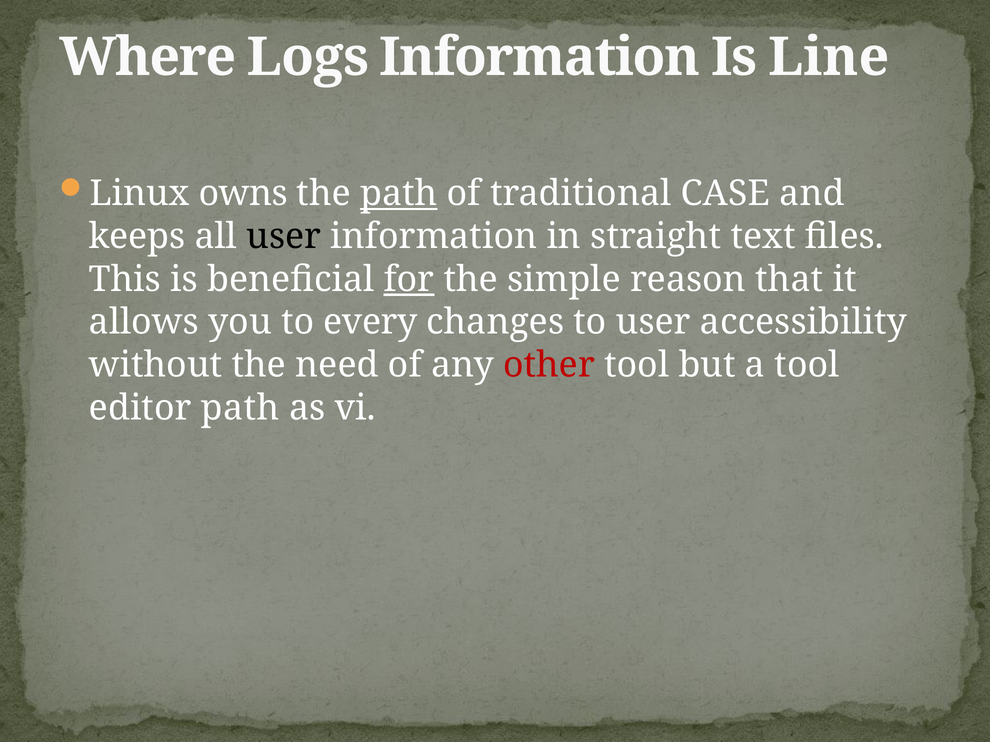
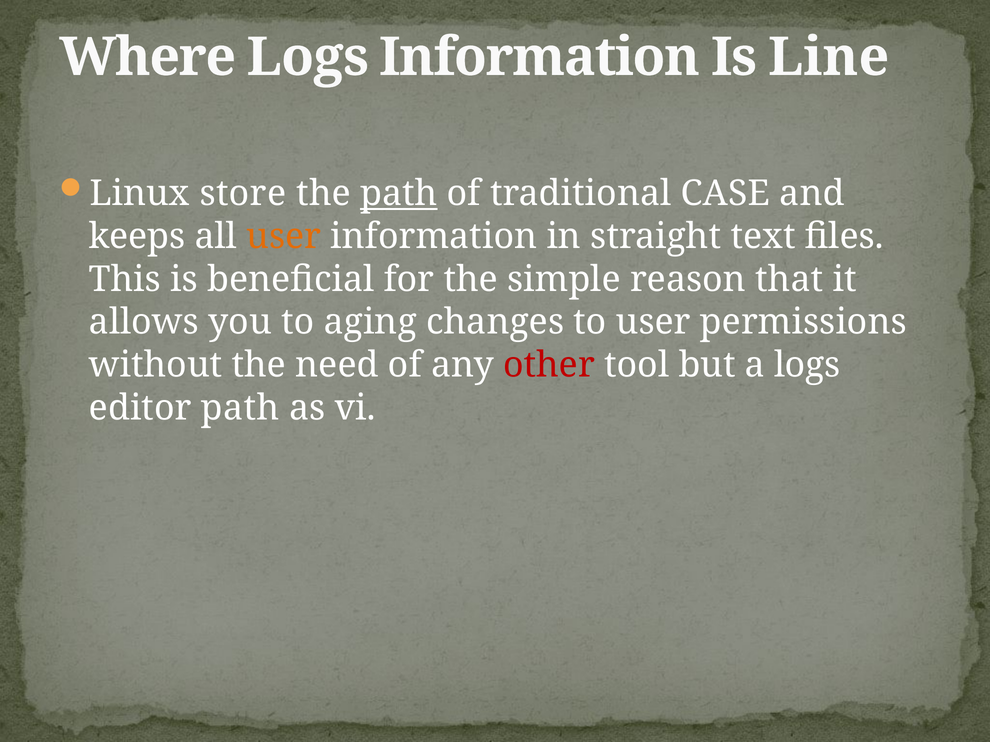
owns: owns -> store (243, 194)
user colour: black -> orange (284, 237)
for underline: present -> none (409, 280)
every: every -> aging (370, 322)
accessibility: accessibility -> permissions (803, 322)
a tool: tool -> logs (807, 365)
